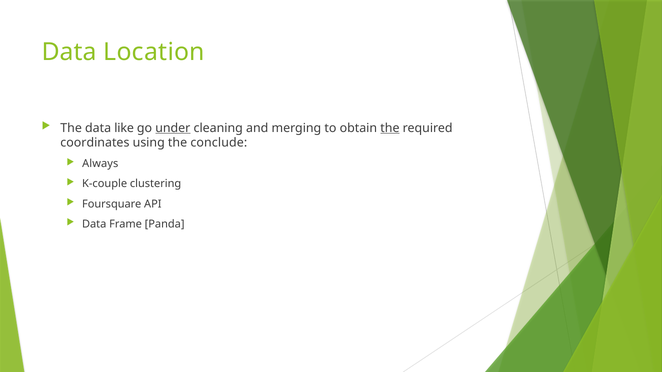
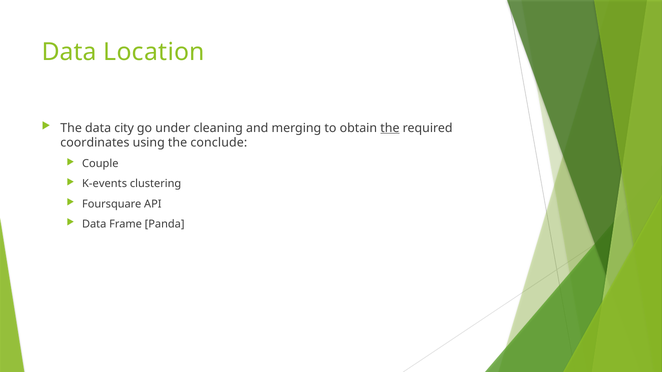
like: like -> city (124, 128)
under underline: present -> none (173, 128)
Always: Always -> Couple (100, 164)
K-couple: K-couple -> K-events (105, 184)
